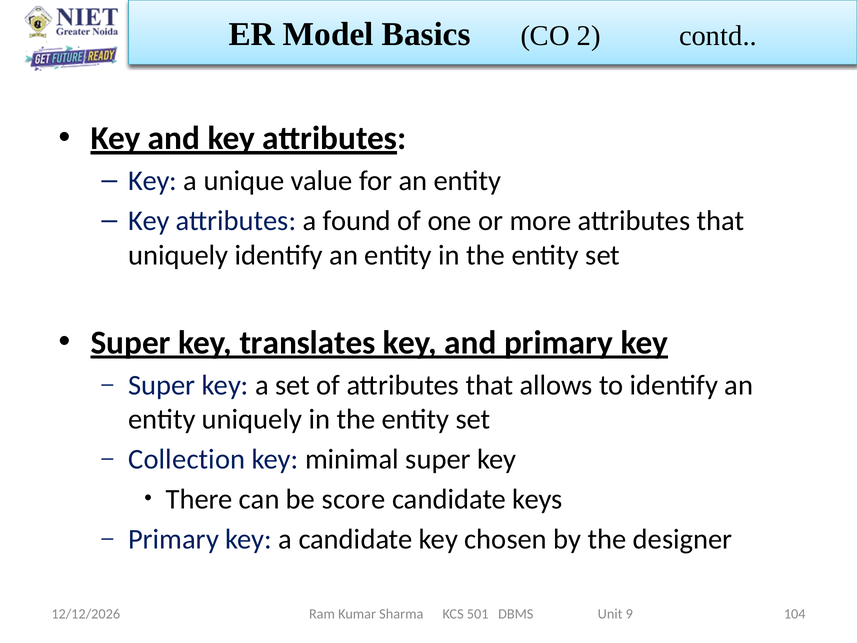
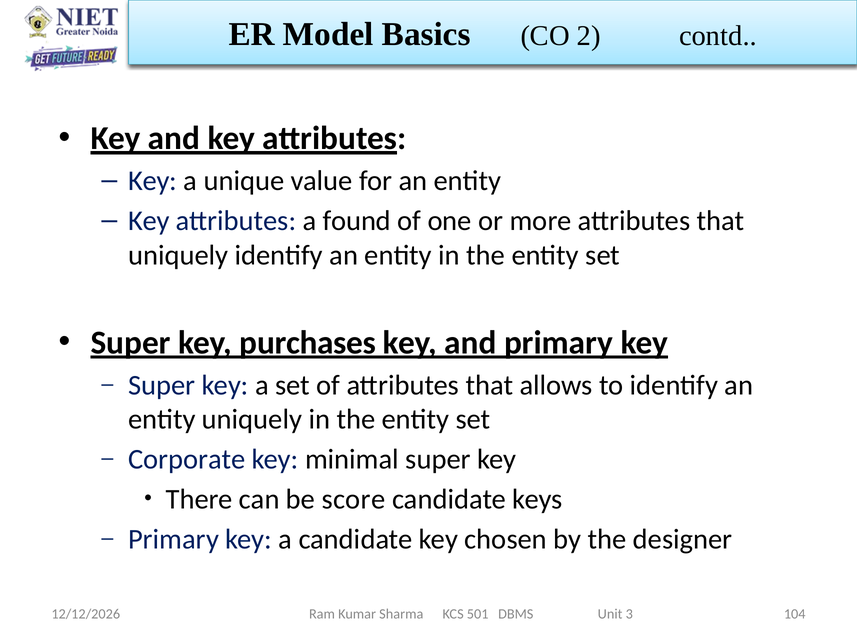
translates: translates -> purchases (308, 343)
Collection: Collection -> Corporate (187, 459)
9: 9 -> 3 (629, 614)
